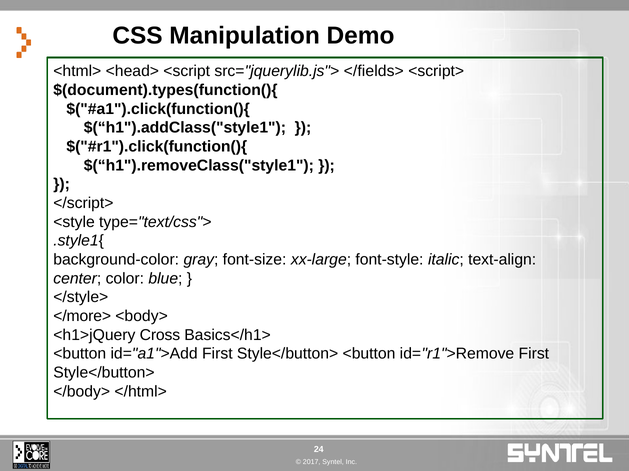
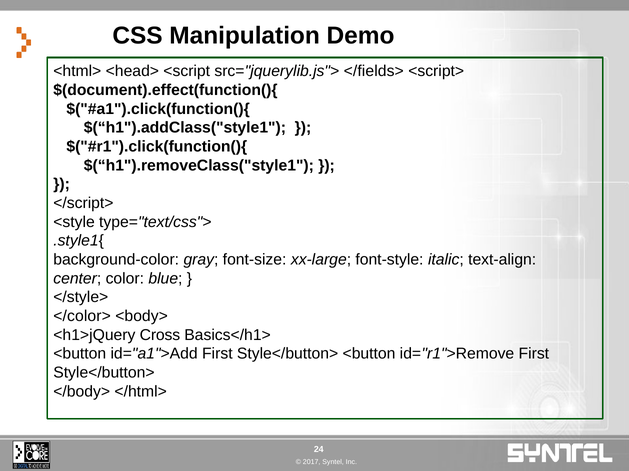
$(document).types(function(){: $(document).types(function(){ -> $(document).effect(function(){ (165, 90)
</more>: </more> -> </color> (82, 317)
